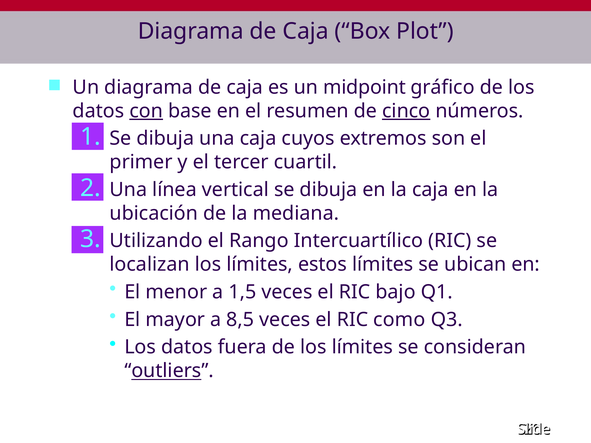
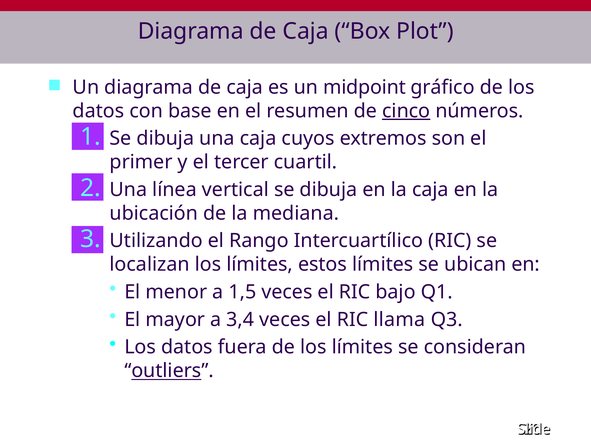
con underline: present -> none (146, 111)
8,5: 8,5 -> 3,4 (240, 320)
como: como -> llama (399, 320)
